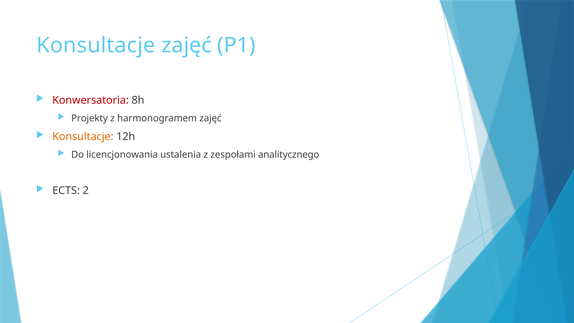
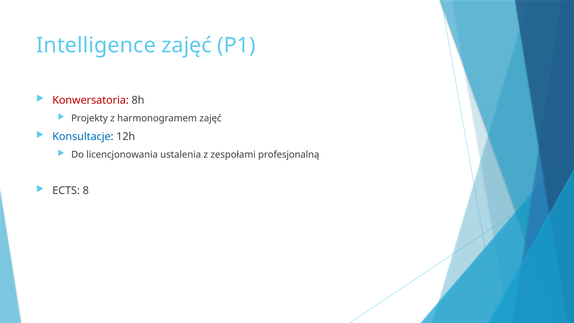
Konsultacje: Konsultacje -> Intelligence (96, 45)
Konsultacje colour: orange -> blue (83, 137)
analitycznego: analitycznego -> profesjonalną (289, 155)
2: 2 -> 8 (86, 190)
